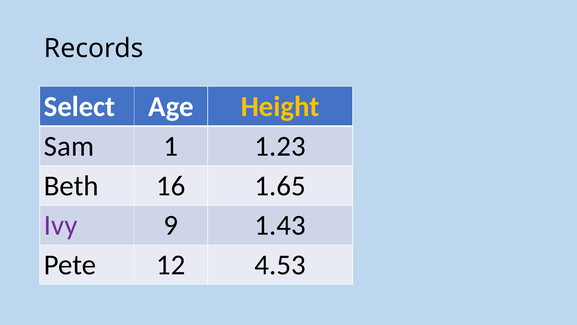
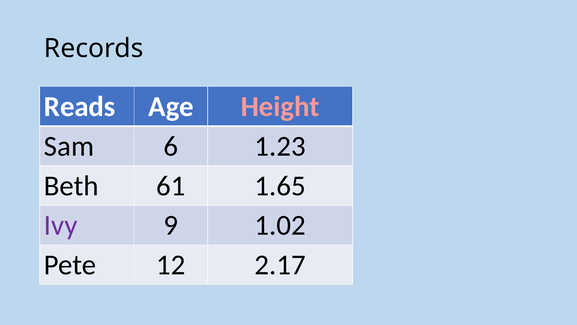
Select: Select -> Reads (80, 107)
Height colour: yellow -> pink (280, 107)
1: 1 -> 6 (171, 146)
16: 16 -> 61 (171, 186)
1.43: 1.43 -> 1.02 (280, 225)
4.53: 4.53 -> 2.17 (280, 265)
